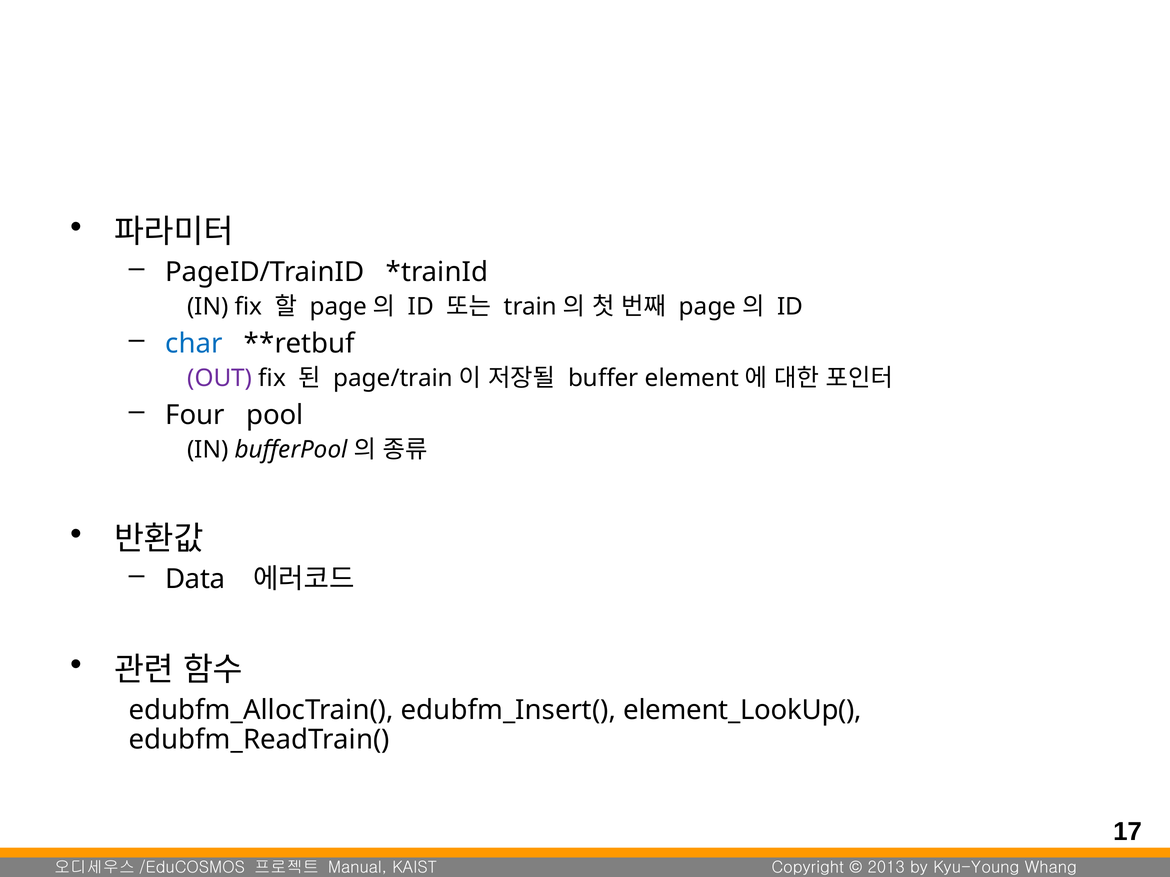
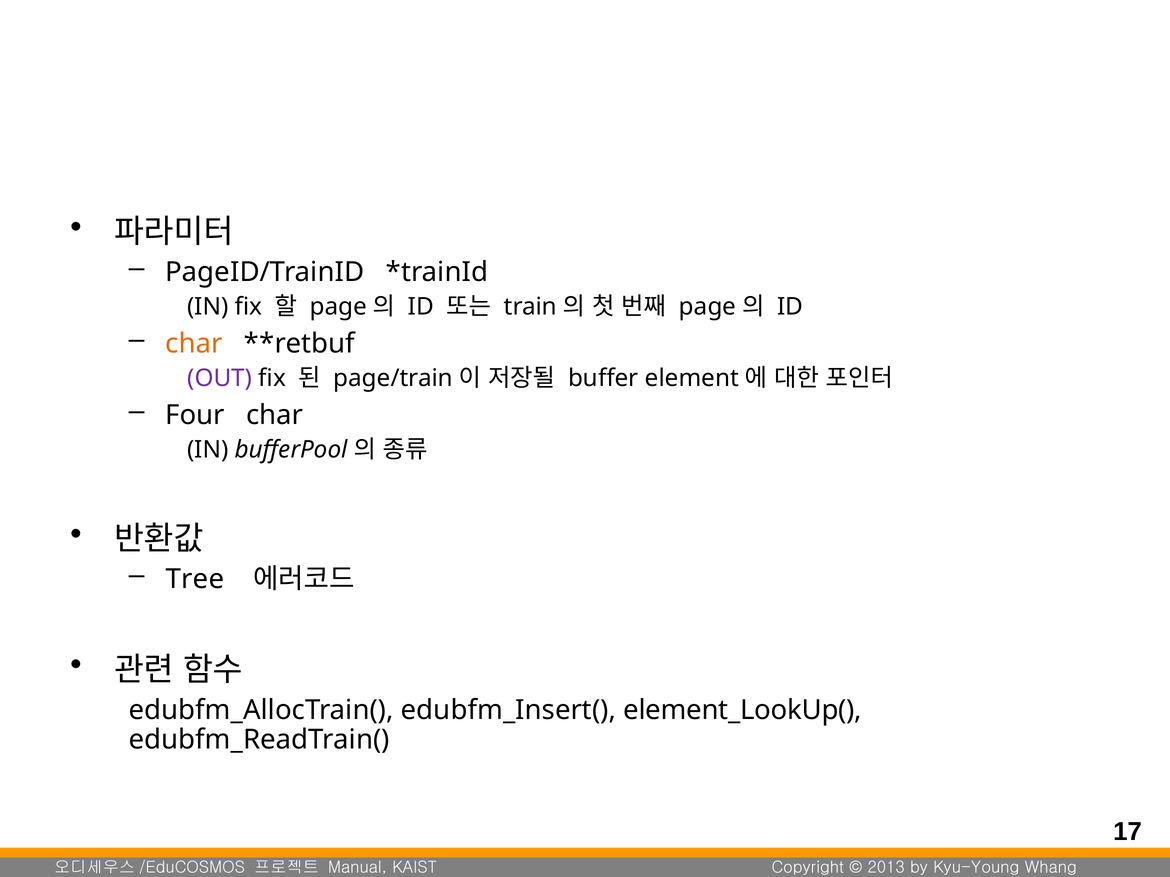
char colour: blue -> orange (194, 344)
Four pool: pool -> char (275, 415)
Data: Data -> Tree (195, 579)
